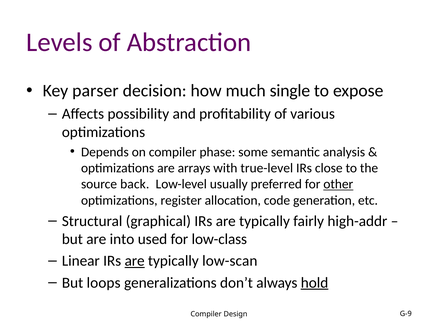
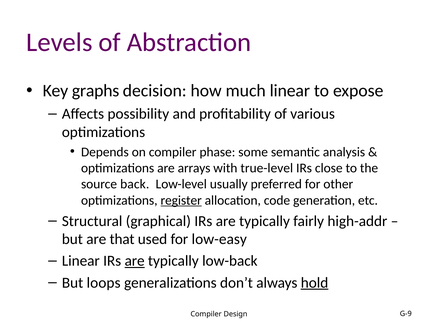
parser: parser -> graphs (96, 91)
much single: single -> linear (290, 91)
other underline: present -> none (338, 184)
register underline: none -> present (181, 200)
into: into -> that (122, 239)
low-class: low-class -> low-easy (219, 239)
low-scan: low-scan -> low-back (230, 261)
